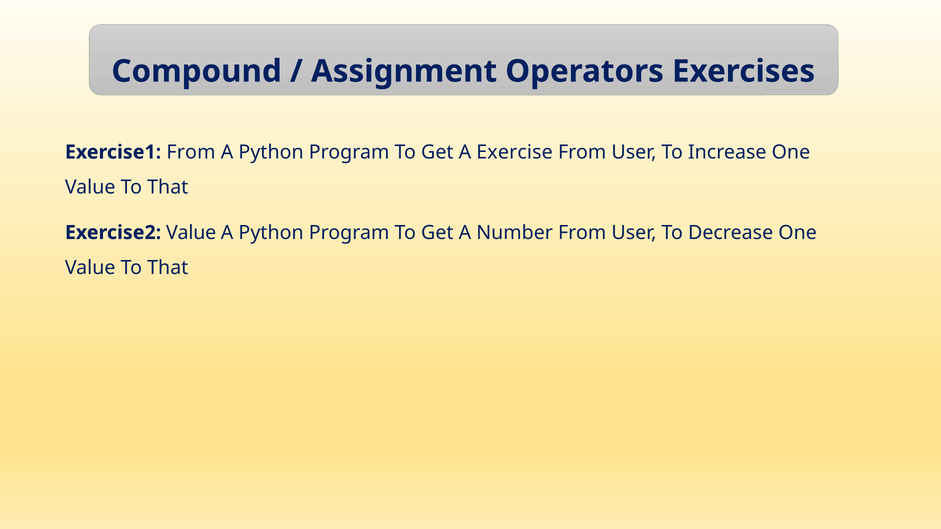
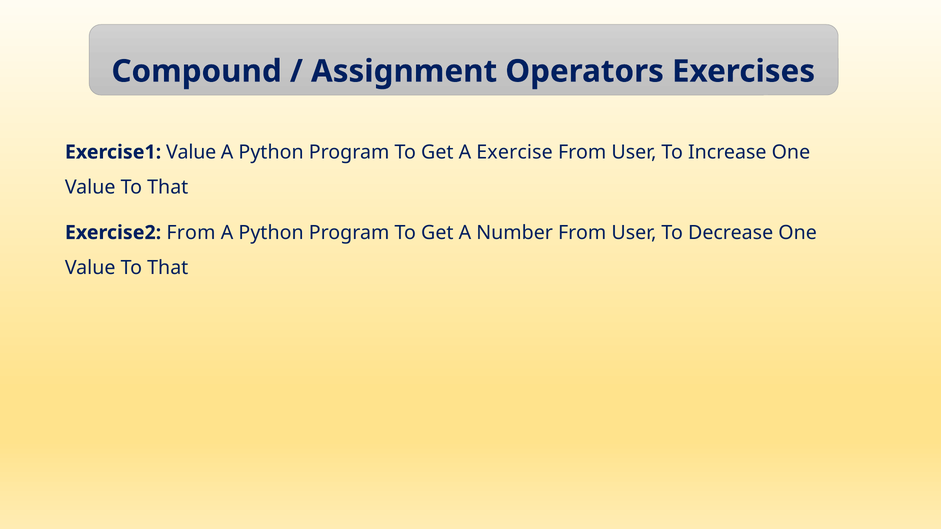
Exercise1 From: From -> Value (191, 152)
Exercise2 Value: Value -> From (191, 233)
